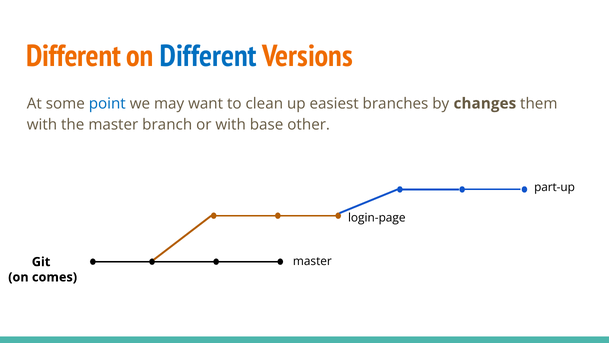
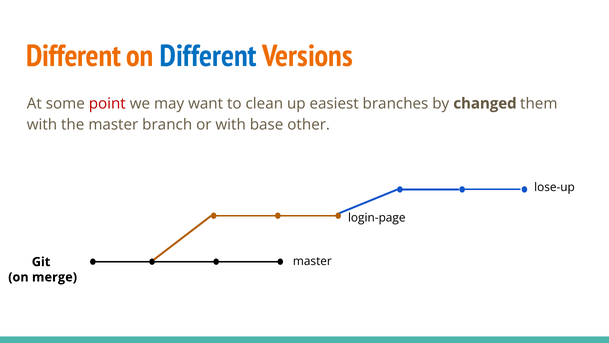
point colour: blue -> red (107, 103)
changes: changes -> changed (485, 103)
part-up: part-up -> lose-up (555, 187)
comes: comes -> merge (55, 277)
